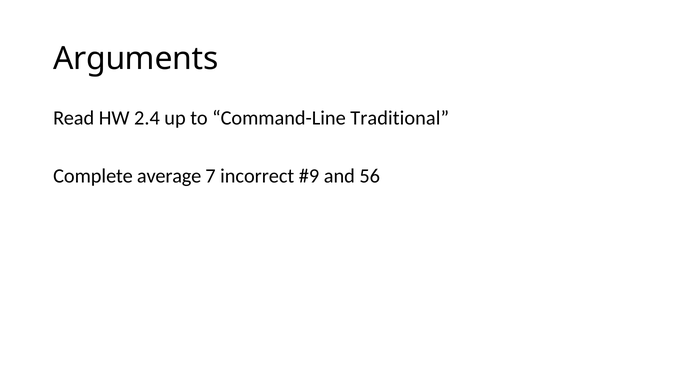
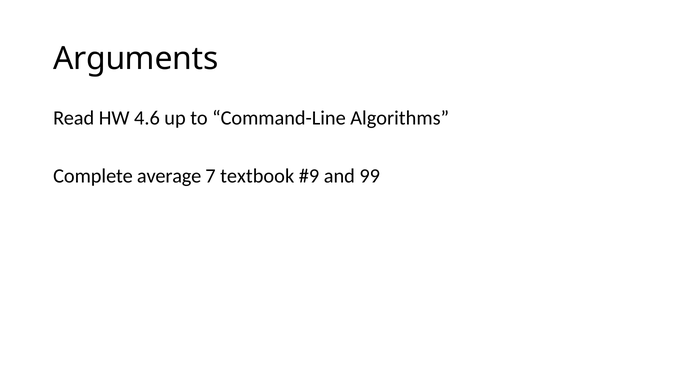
2.4: 2.4 -> 4.6 (147, 118)
Traditional: Traditional -> Algorithms (400, 118)
incorrect: incorrect -> textbook (257, 176)
56: 56 -> 99 (370, 176)
